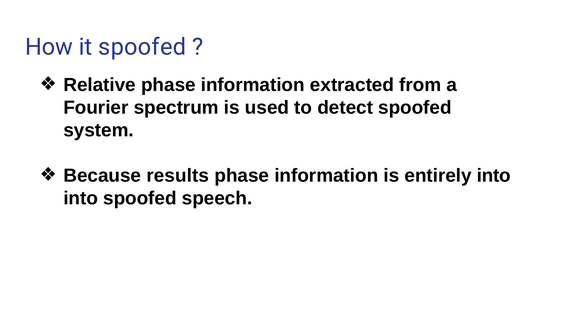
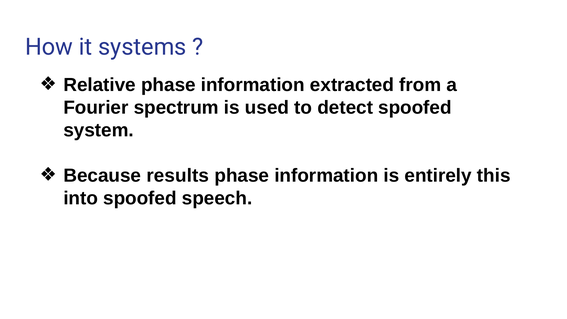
it spoofed: spoofed -> systems (142, 47)
entirely into: into -> this (494, 176)
